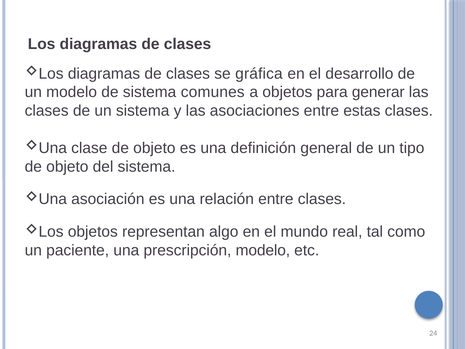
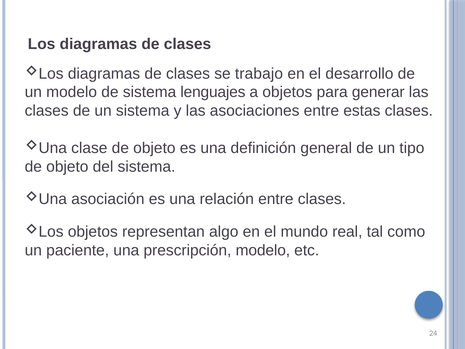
gráfica: gráfica -> trabajo (259, 74)
comunes: comunes -> lenguajes (213, 92)
